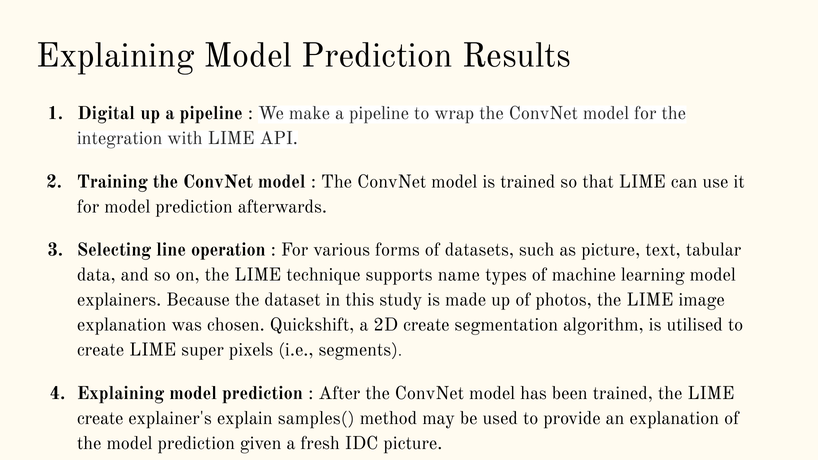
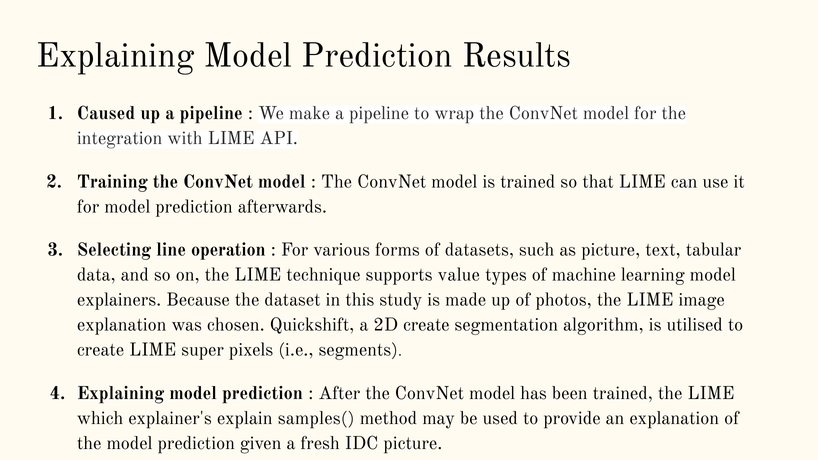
Digital: Digital -> Caused (106, 113)
name: name -> value (459, 275)
create: create -> which (100, 418)
